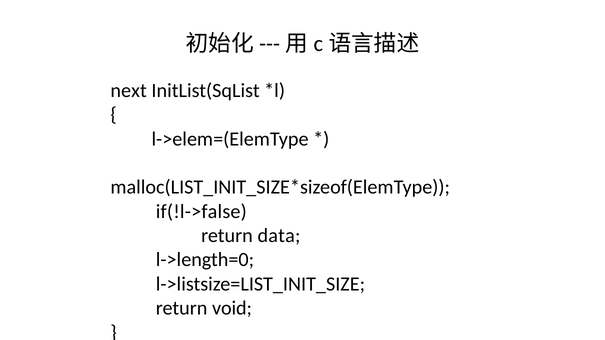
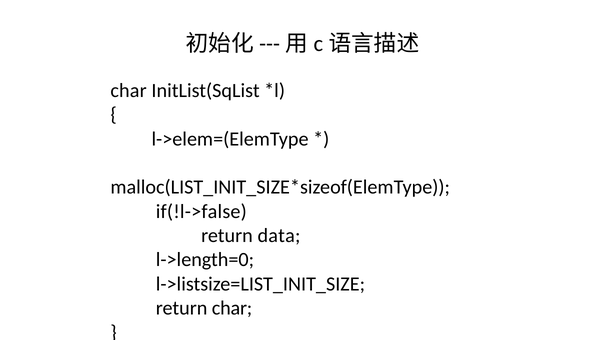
next: next -> char (129, 91)
return void: void -> char (232, 308)
